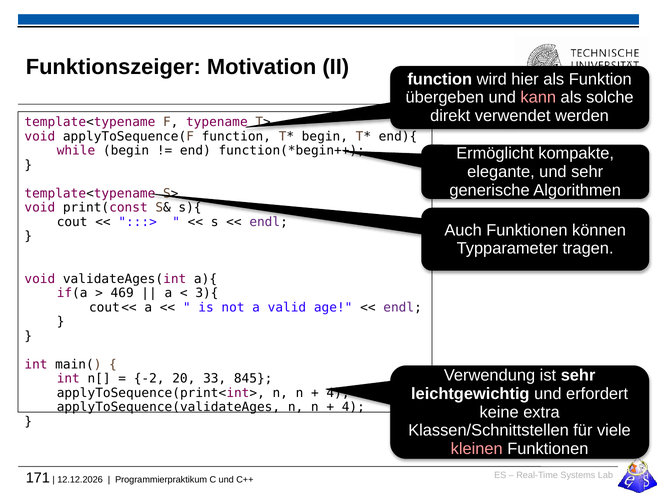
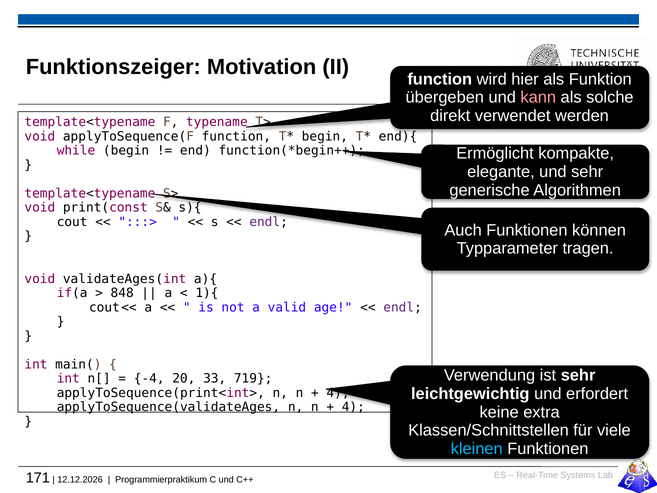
469: 469 -> 848 (122, 293)
3){: 3){ -> 1){ (207, 293)
-2: -2 -> -4 (149, 379)
845: 845 -> 719 (253, 379)
kleinen colour: pink -> light blue (477, 449)
